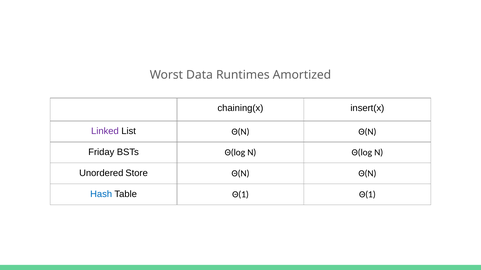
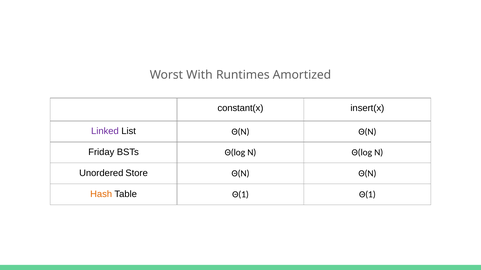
Data: Data -> With (199, 75)
chaining(x: chaining(x -> constant(x (240, 108)
Hash colour: blue -> orange (101, 194)
